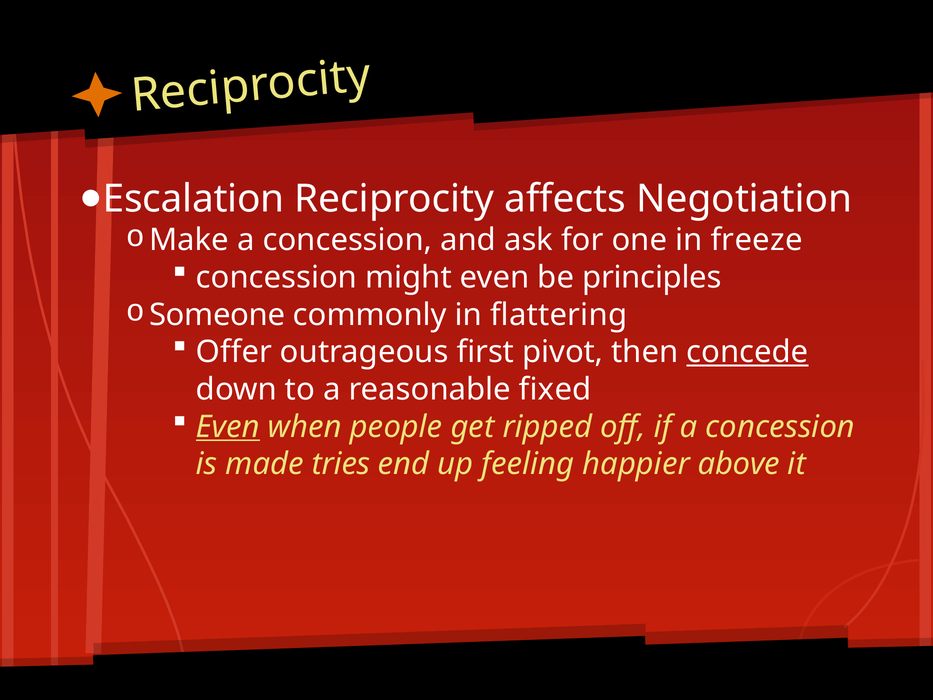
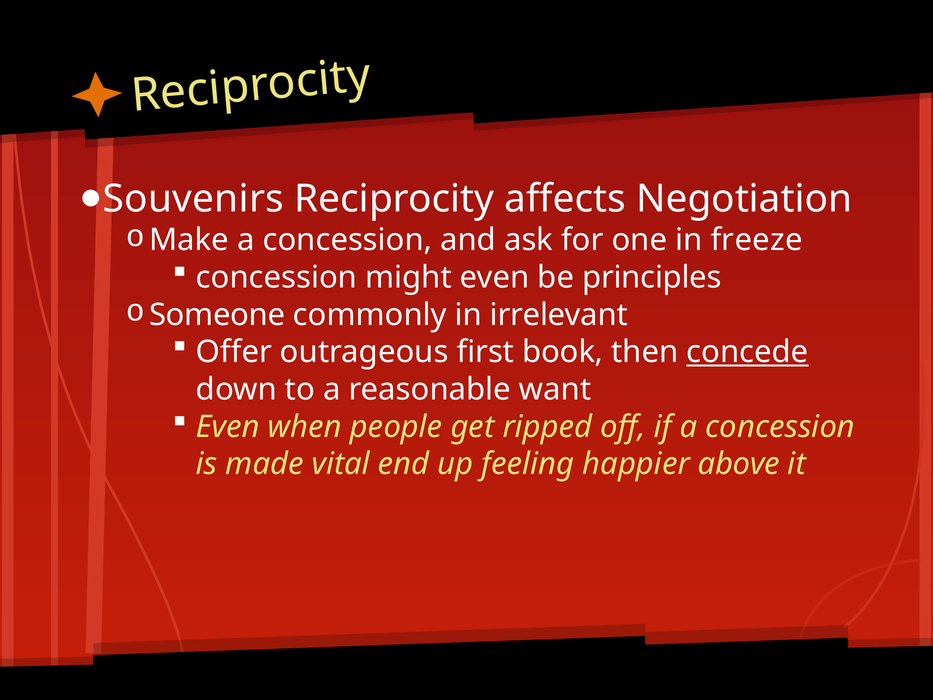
Escalation: Escalation -> Souvenirs (193, 199)
flattering: flattering -> irrelevant (559, 315)
pivot: pivot -> book (563, 352)
fixed: fixed -> want (555, 389)
Even underline: present -> none (228, 427)
tries: tries -> vital (341, 464)
